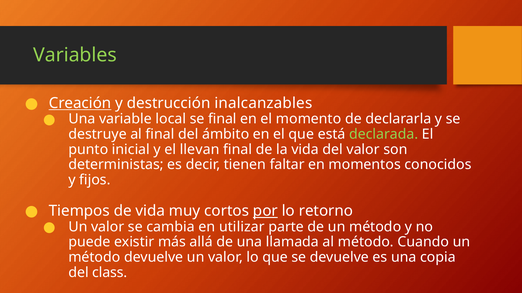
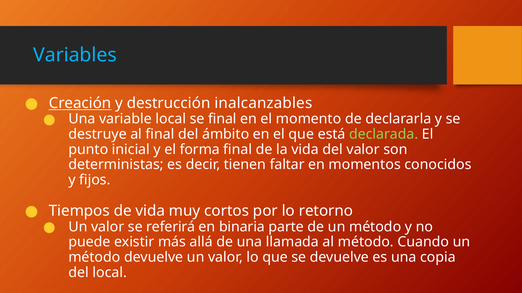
Variables colour: light green -> light blue (75, 55)
llevan: llevan -> forma (200, 150)
por underline: present -> none (265, 211)
cambia: cambia -> referirá (171, 227)
utilizar: utilizar -> binaria (242, 227)
del class: class -> local (110, 273)
